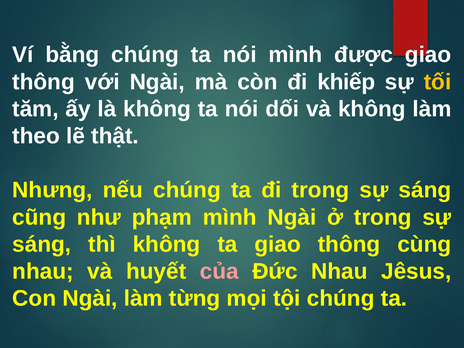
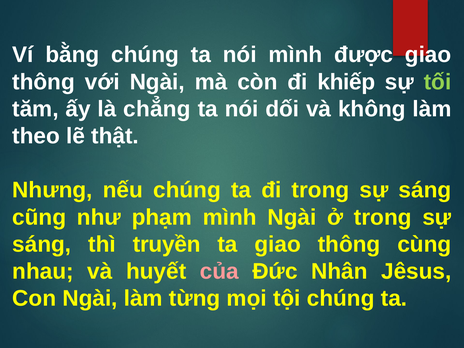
tối colour: yellow -> light green (438, 82)
là không: không -> chẳng (157, 109)
thì không: không -> truyền (167, 244)
Đức Nhau: Nhau -> Nhân (339, 271)
